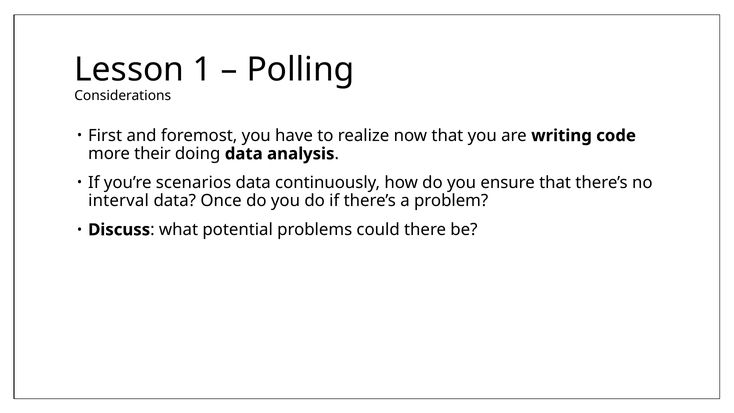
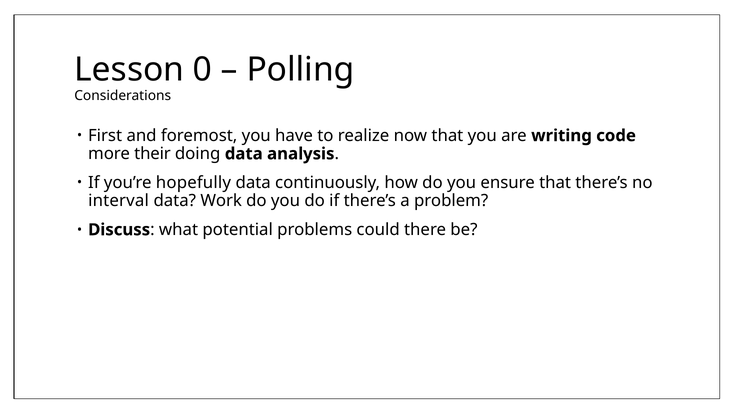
1: 1 -> 0 (203, 70)
scenarios: scenarios -> hopefully (193, 183)
Once: Once -> Work (221, 201)
